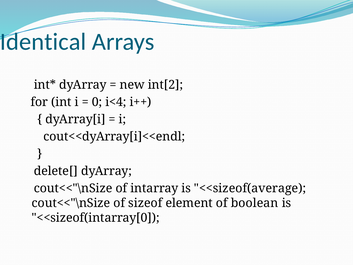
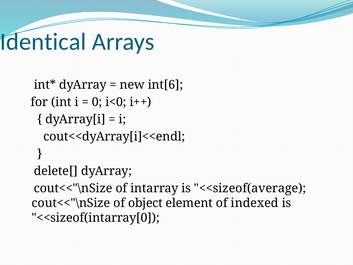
int[2: int[2 -> int[6 (165, 85)
i<4: i<4 -> i<0 (116, 102)
sizeof: sizeof -> object (145, 203)
boolean: boolean -> indexed (255, 203)
